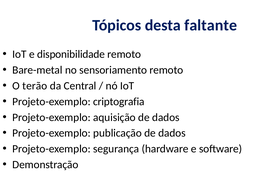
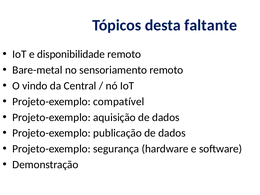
terão: terão -> vindo (35, 86)
criptografia: criptografia -> compatível (119, 102)
